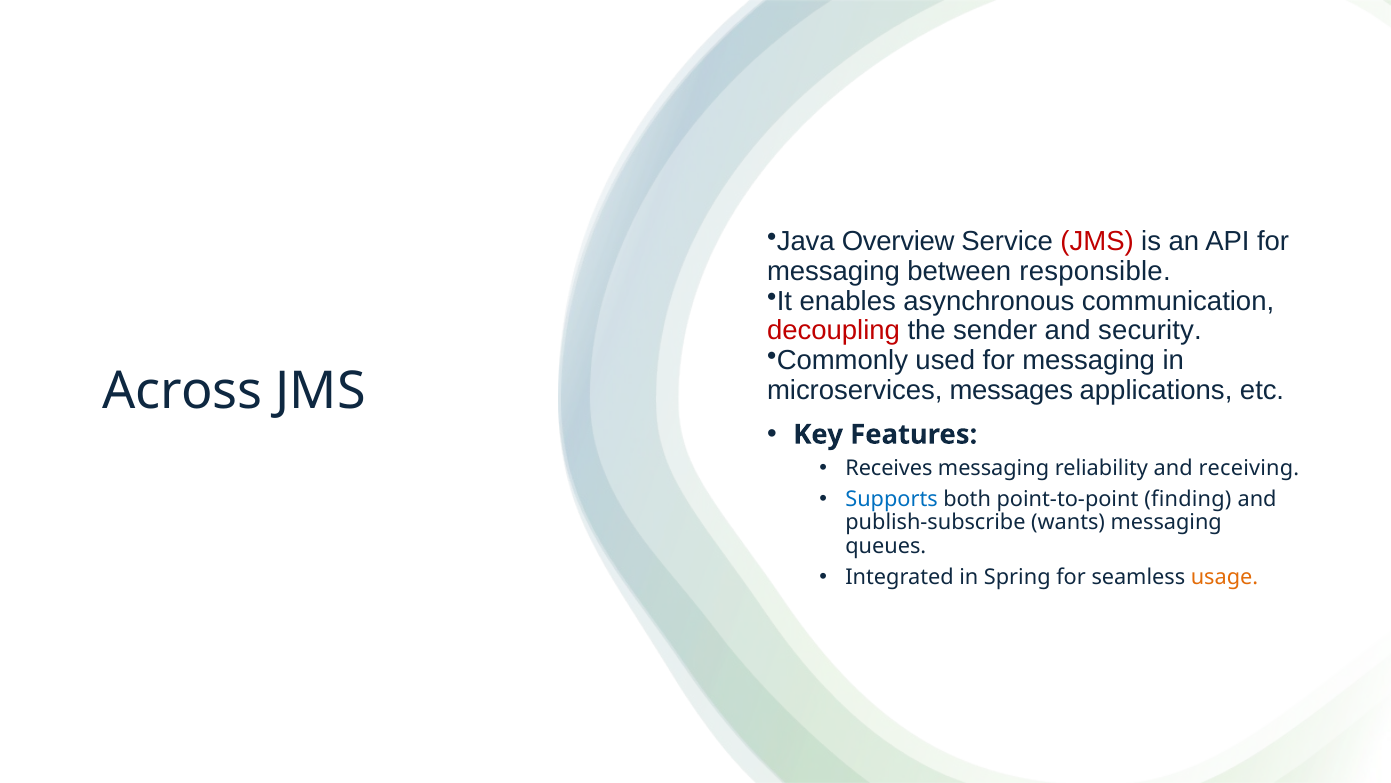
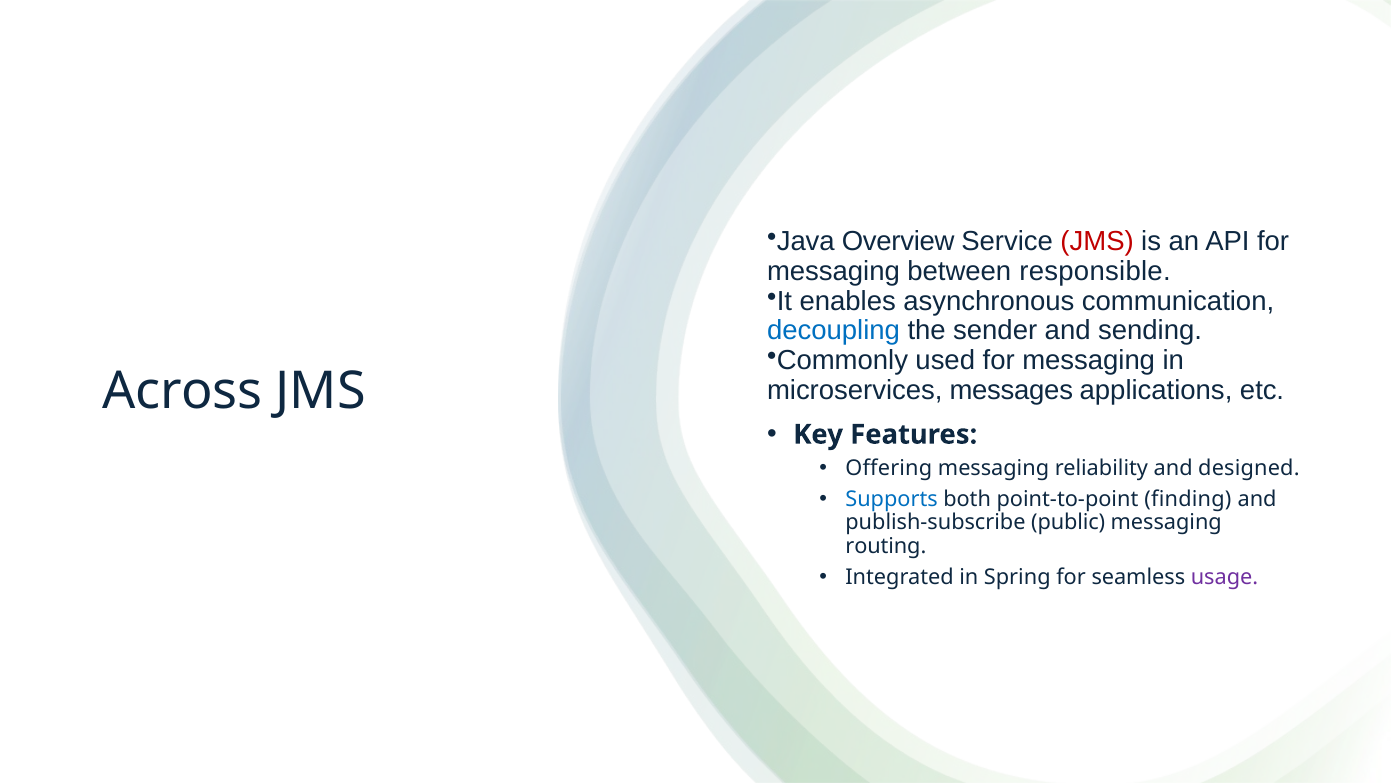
decoupling colour: red -> blue (834, 331)
security: security -> sending (1150, 331)
Receives: Receives -> Offering (889, 468)
receiving: receiving -> designed (1249, 468)
wants: wants -> public (1068, 522)
queues: queues -> routing (886, 546)
usage colour: orange -> purple (1225, 577)
